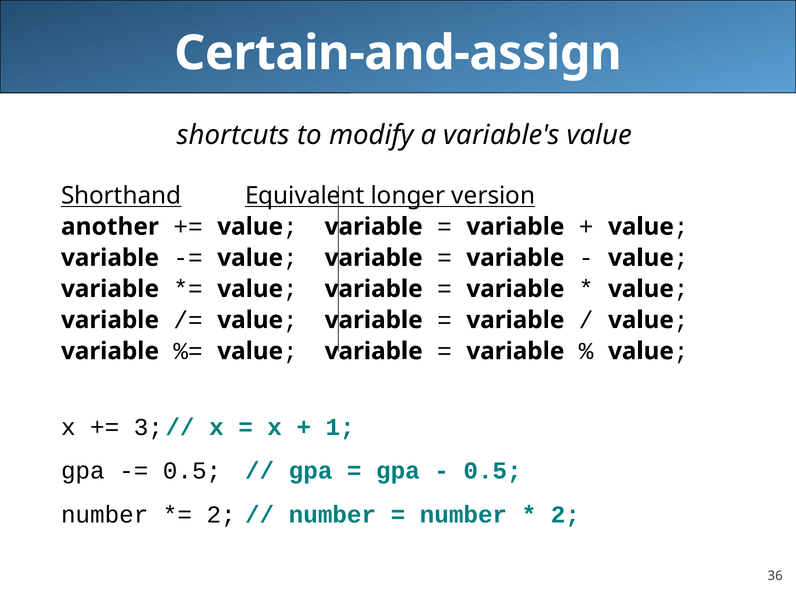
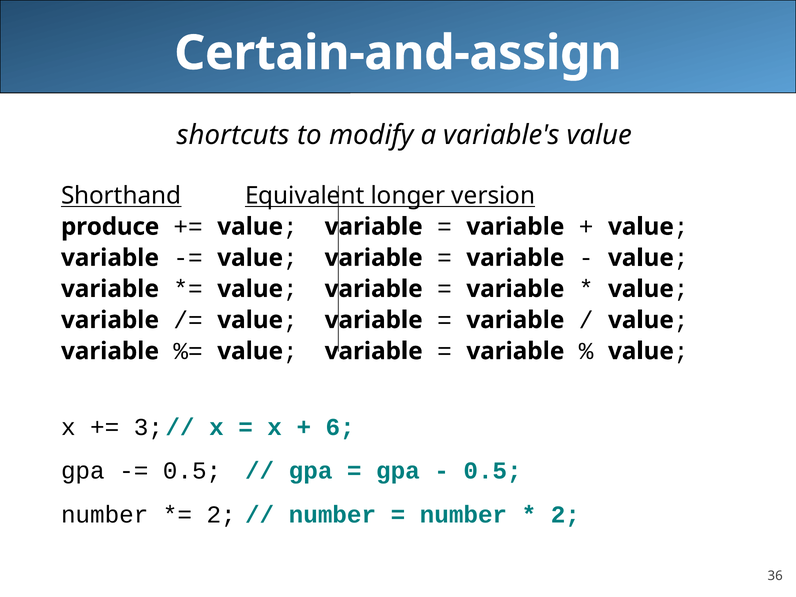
another: another -> produce (110, 227)
1: 1 -> 6 (340, 427)
